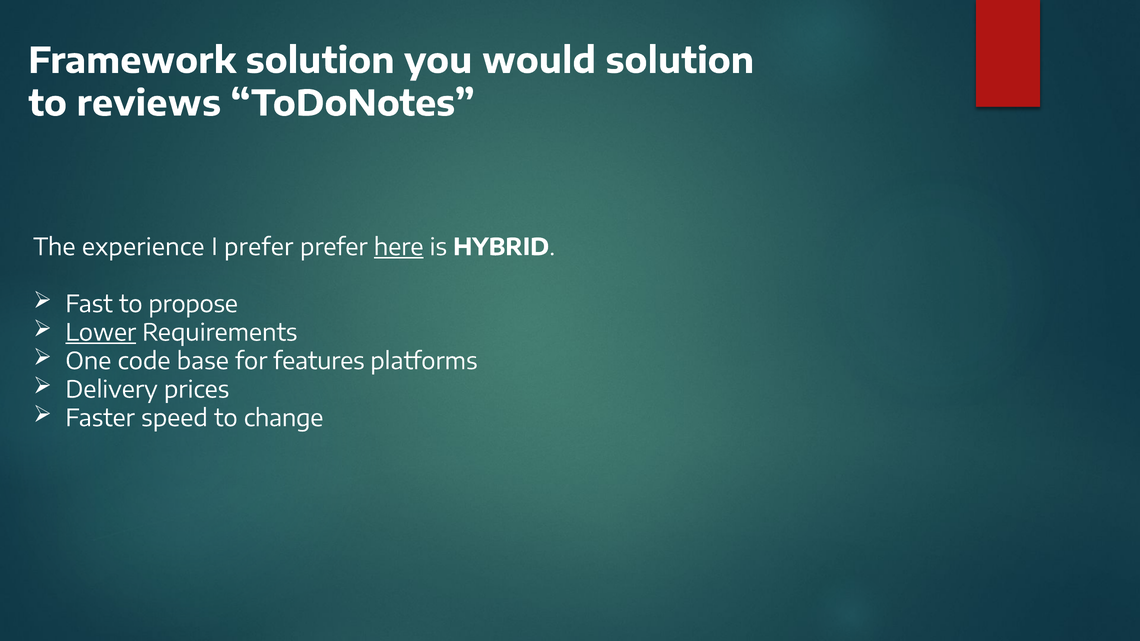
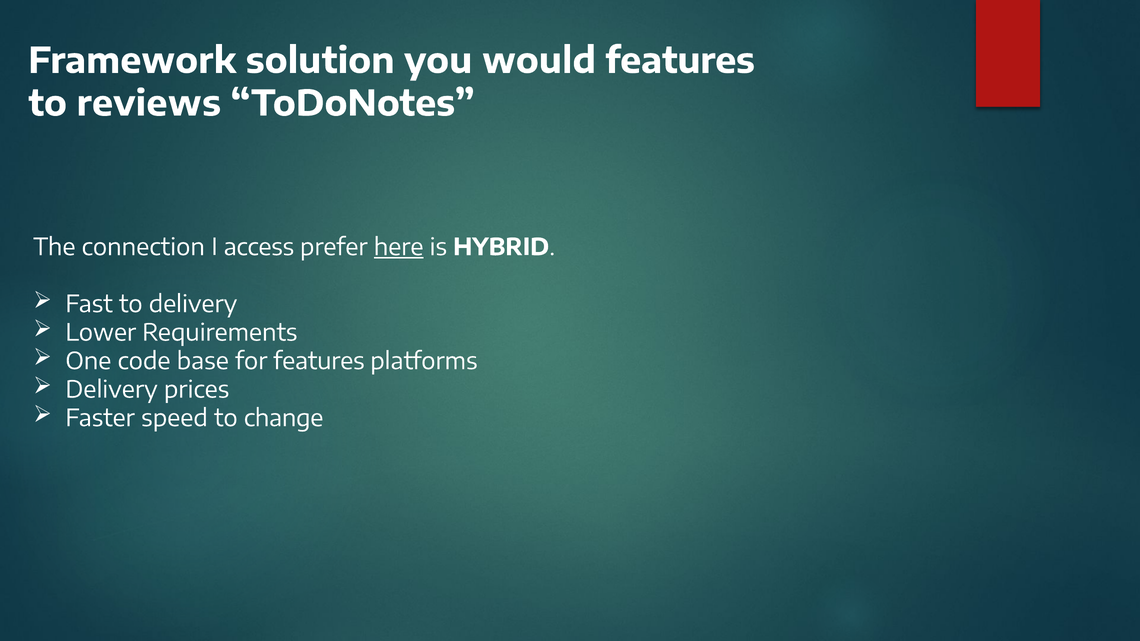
would solution: solution -> features (680, 61)
experience: experience -> connection (143, 247)
I prefer: prefer -> access (259, 247)
to propose: propose -> delivery (193, 304)
Lower underline: present -> none (101, 333)
